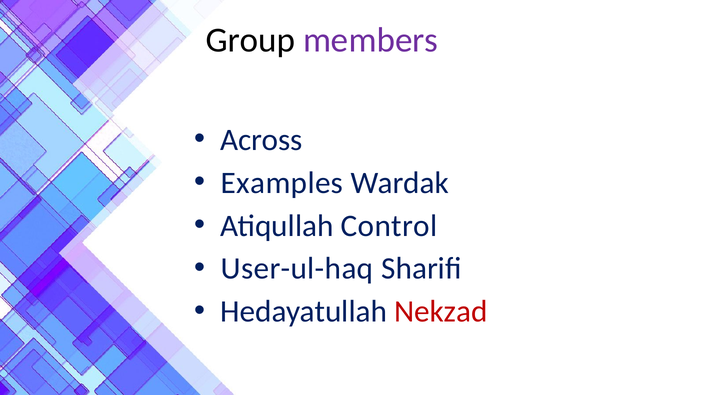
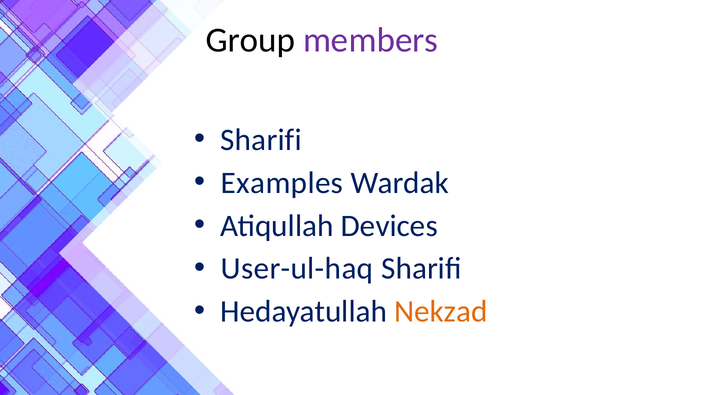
Across: Across -> Sharifi (261, 140)
Control: Control -> Devices (389, 226)
Nekzad colour: red -> orange (441, 312)
